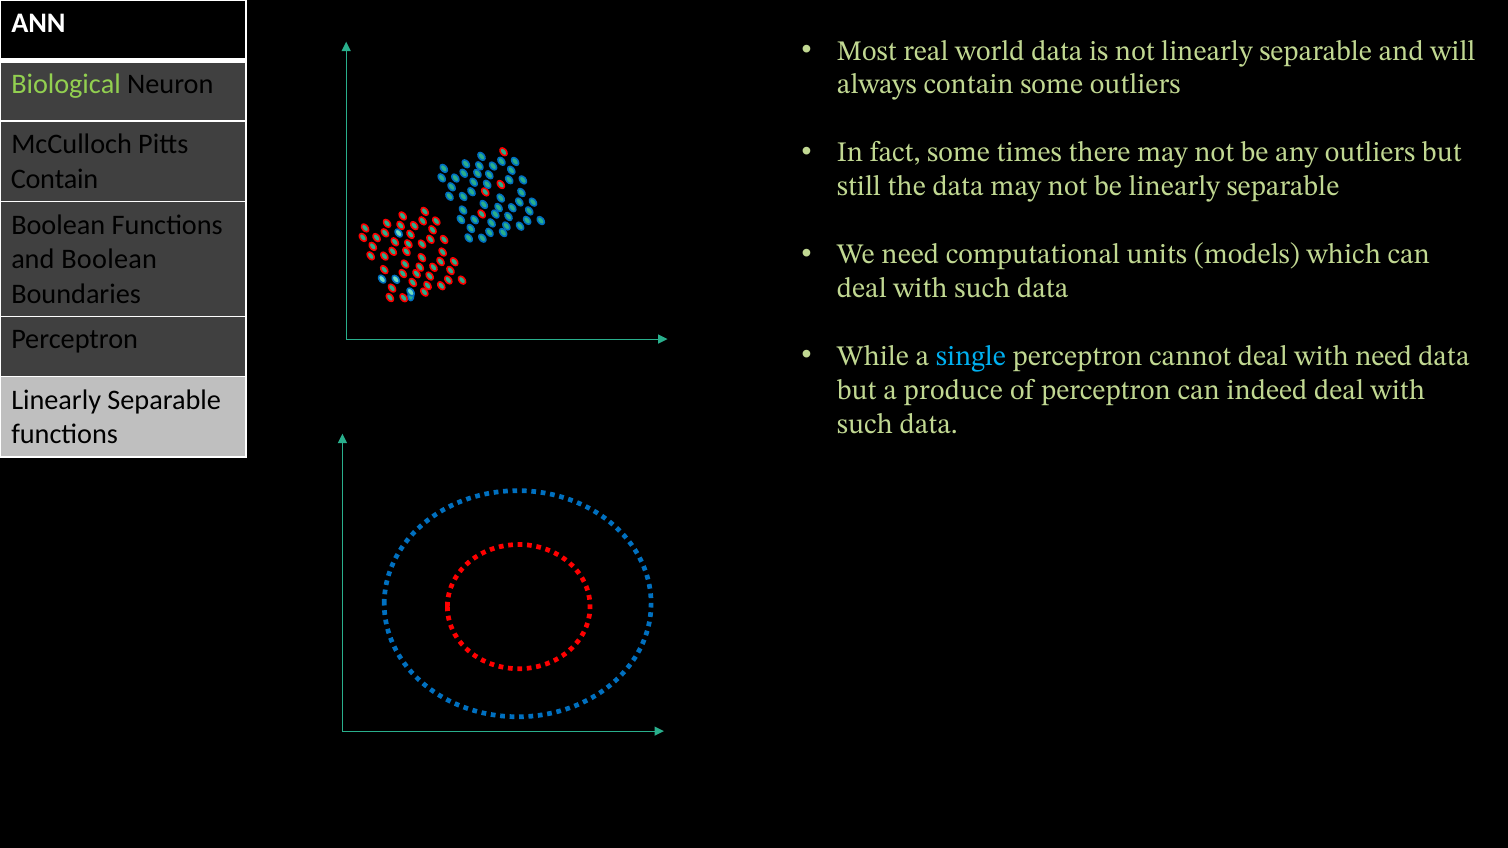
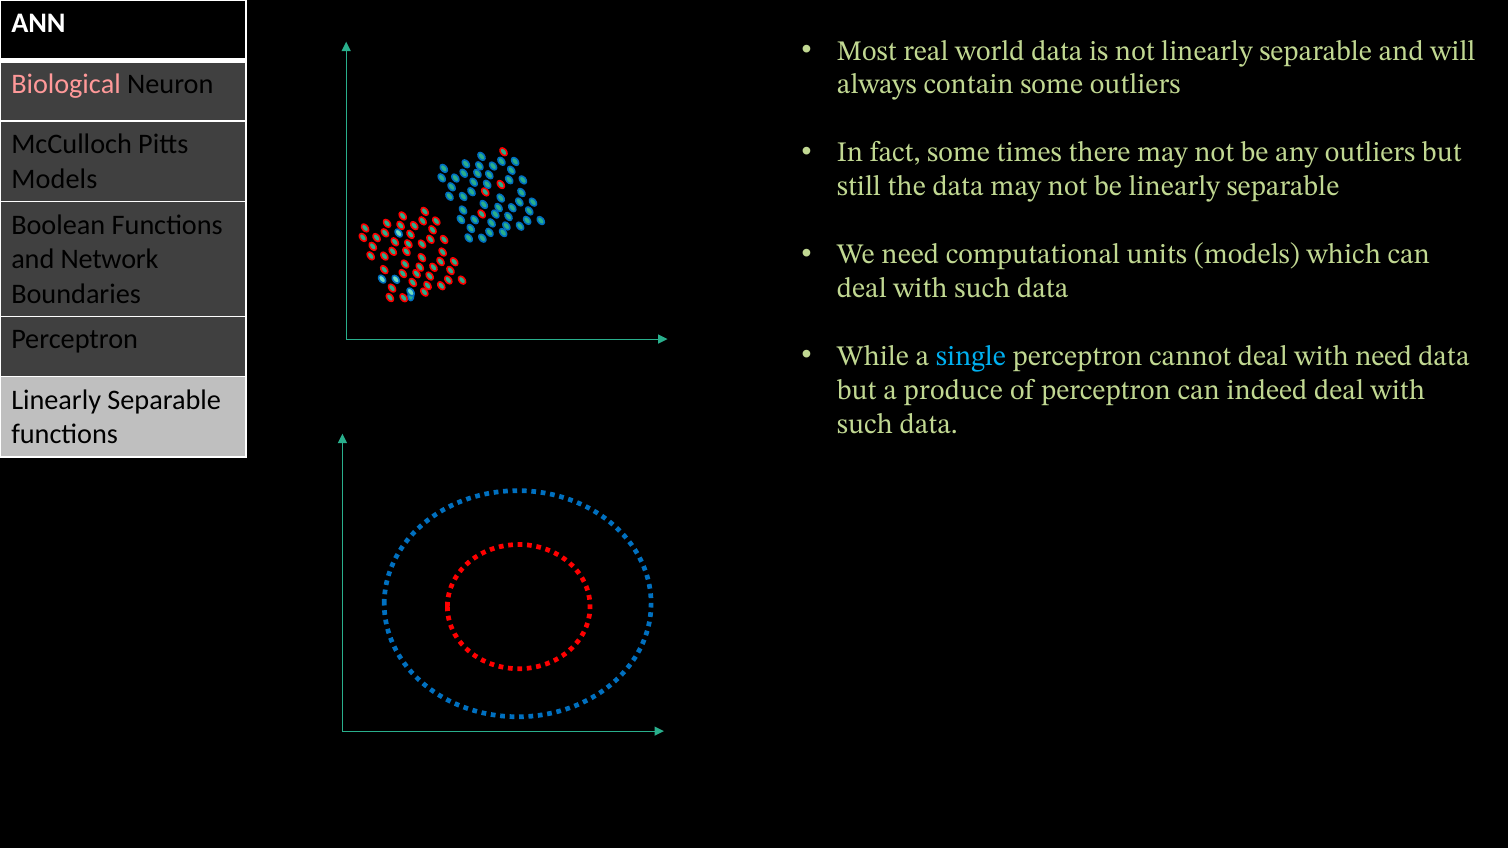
Biological colour: light green -> pink (66, 84)
Contain: Contain -> Models (54, 179)
and Boolean: Boolean -> Network (109, 259)
